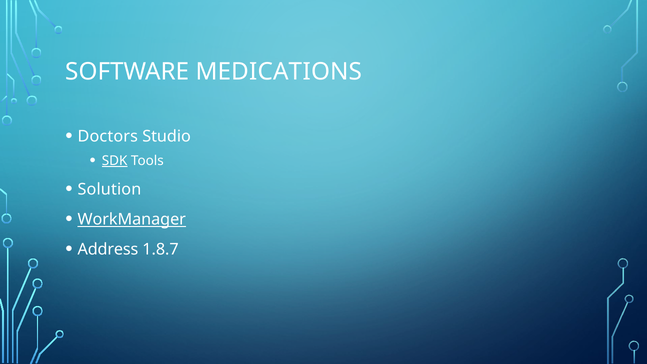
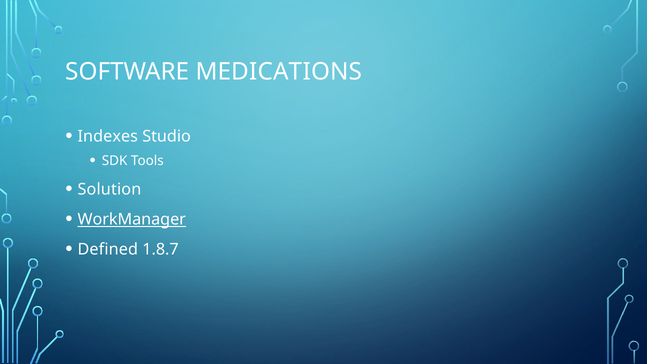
Doctors: Doctors -> Indexes (108, 137)
SDK underline: present -> none (115, 161)
Address: Address -> Defined (108, 249)
